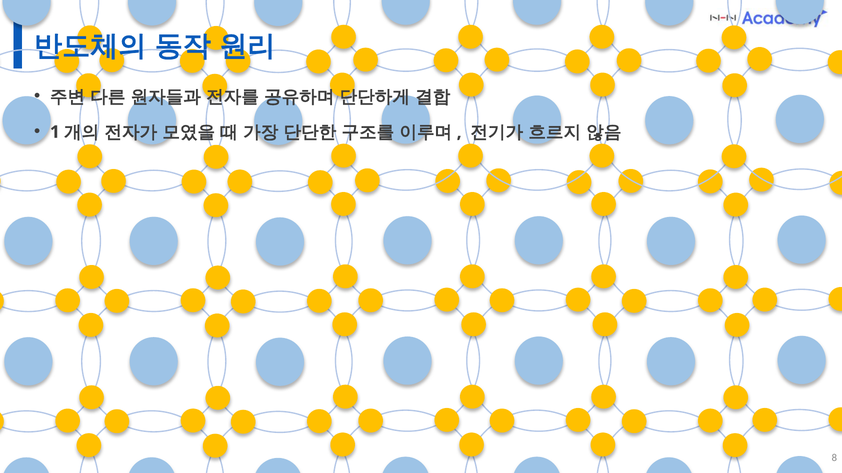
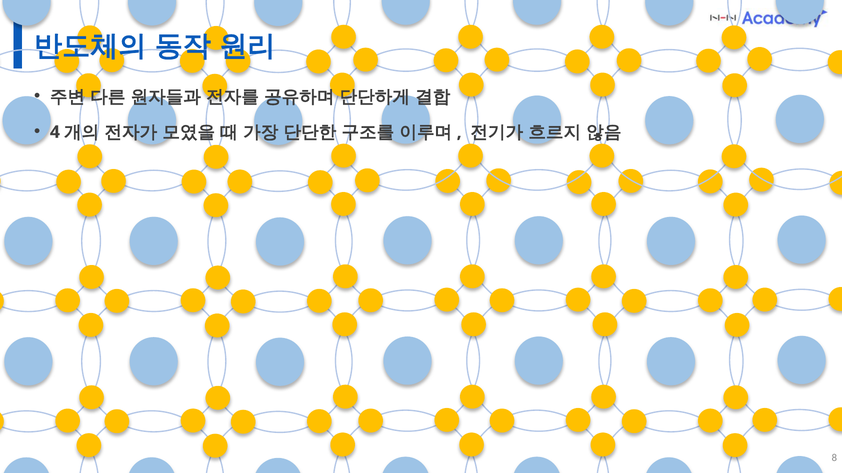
1: 1 -> 4 (55, 132)
